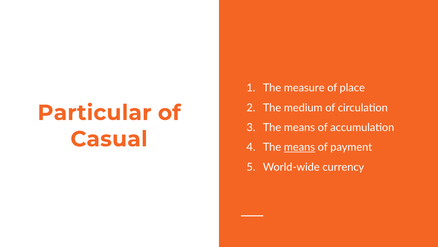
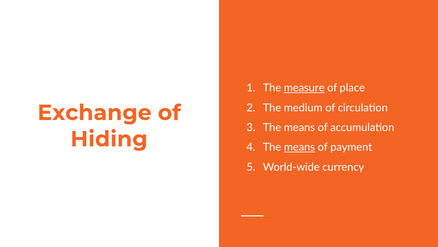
measure underline: none -> present (304, 88)
Particular: Particular -> Exchange (95, 112)
Casual: Casual -> Hiding (109, 139)
